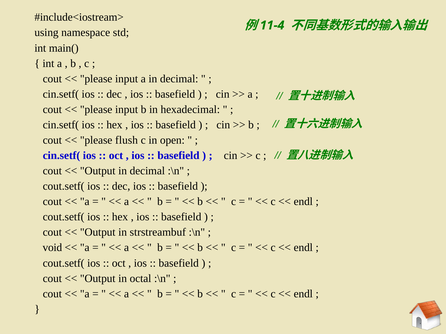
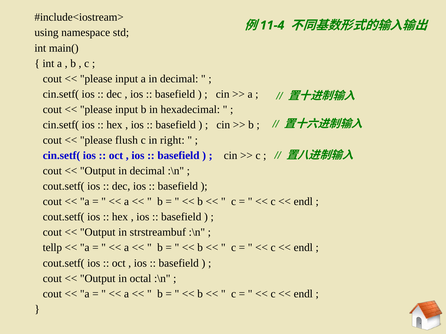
open: open -> right (172, 140)
void: void -> tellp (52, 248)
